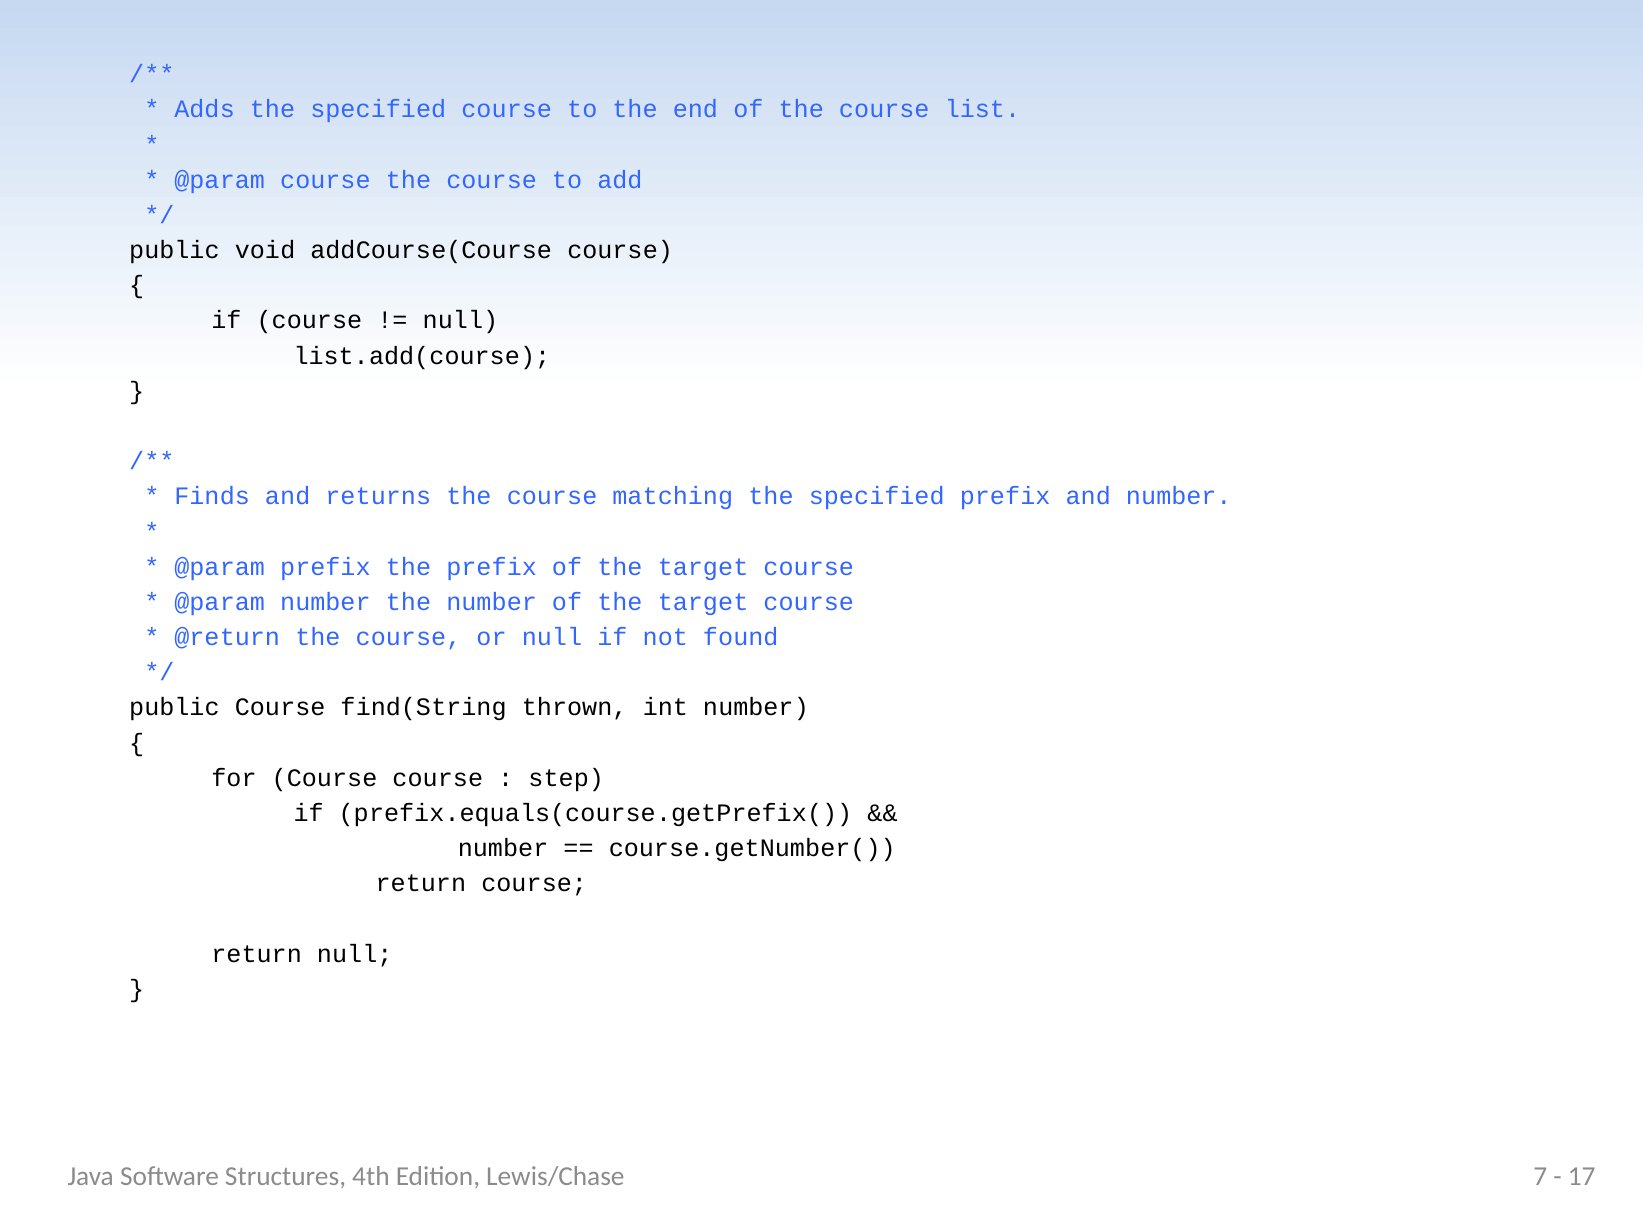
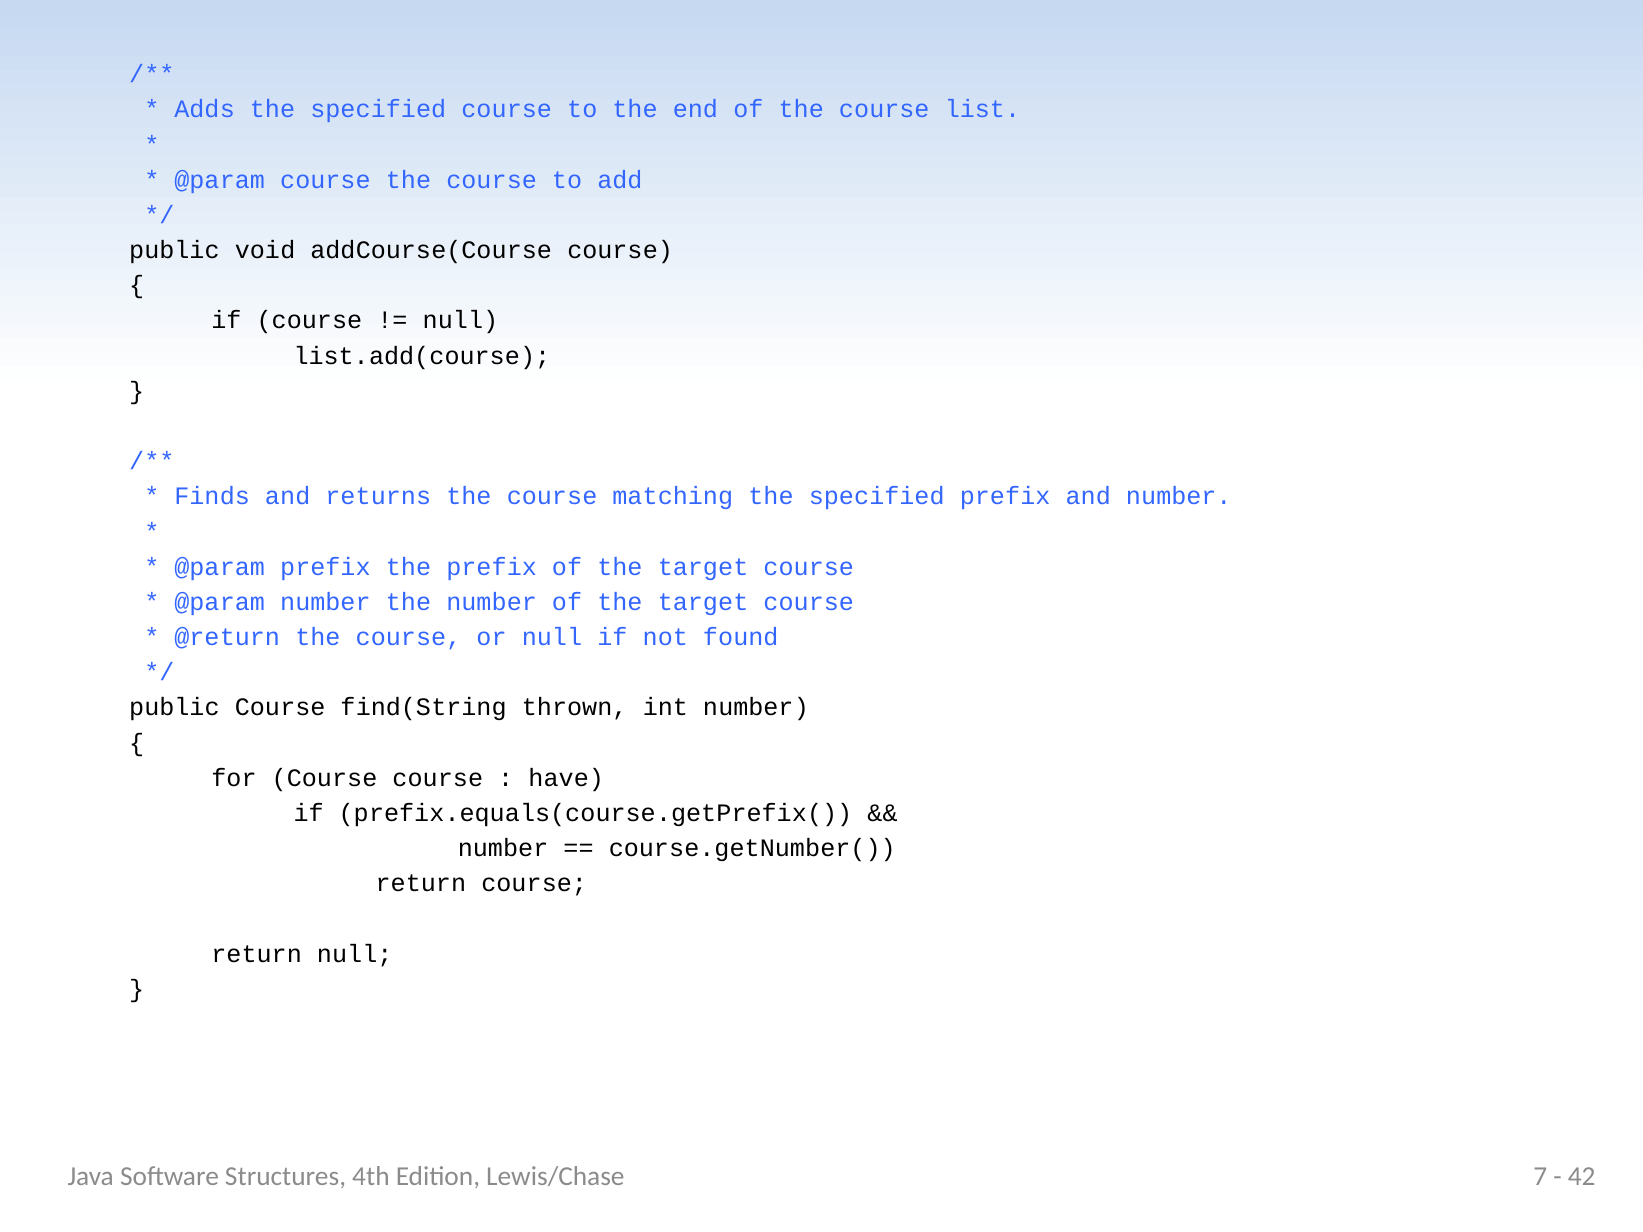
step: step -> have (566, 778)
17: 17 -> 42 (1582, 1177)
